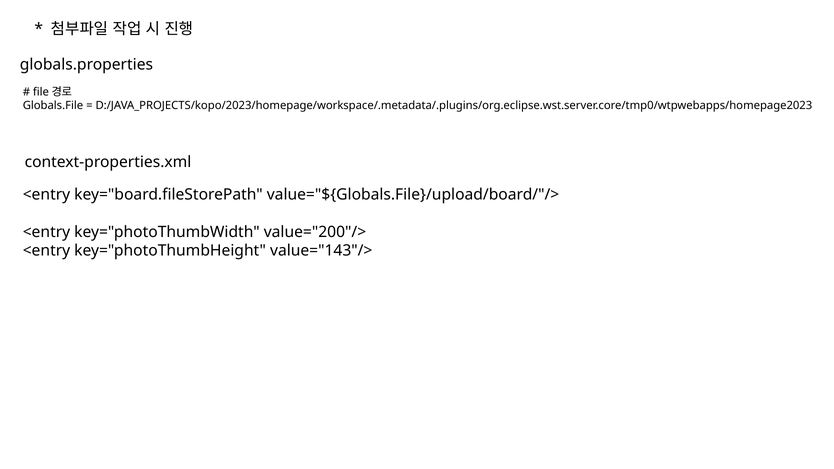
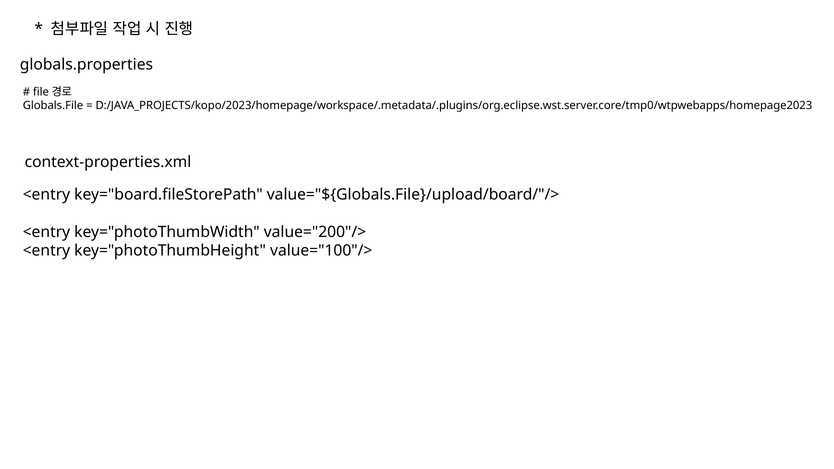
value="143"/>: value="143"/> -> value="100"/> (321, 251)
